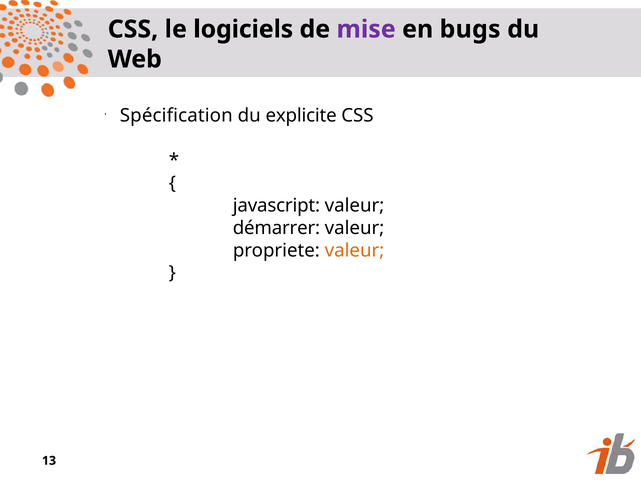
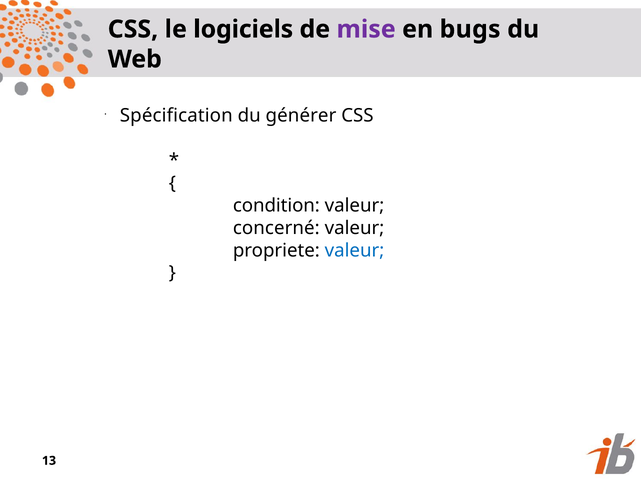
explicite: explicite -> générer (301, 116)
javascript: javascript -> condition (276, 205)
démarrer: démarrer -> concerné (276, 228)
valeur colour: orange -> blue (354, 250)
